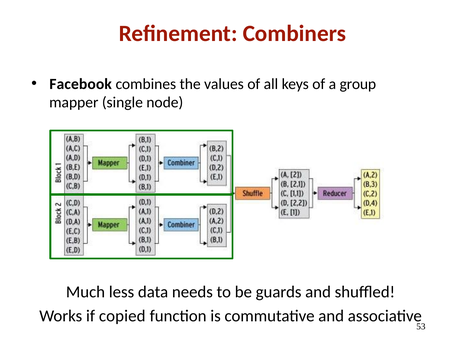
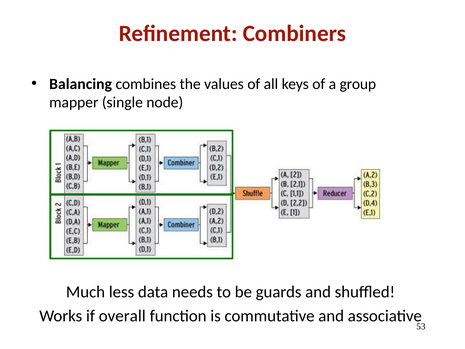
Facebook: Facebook -> Balancing (81, 84)
copied: copied -> overall (122, 316)
